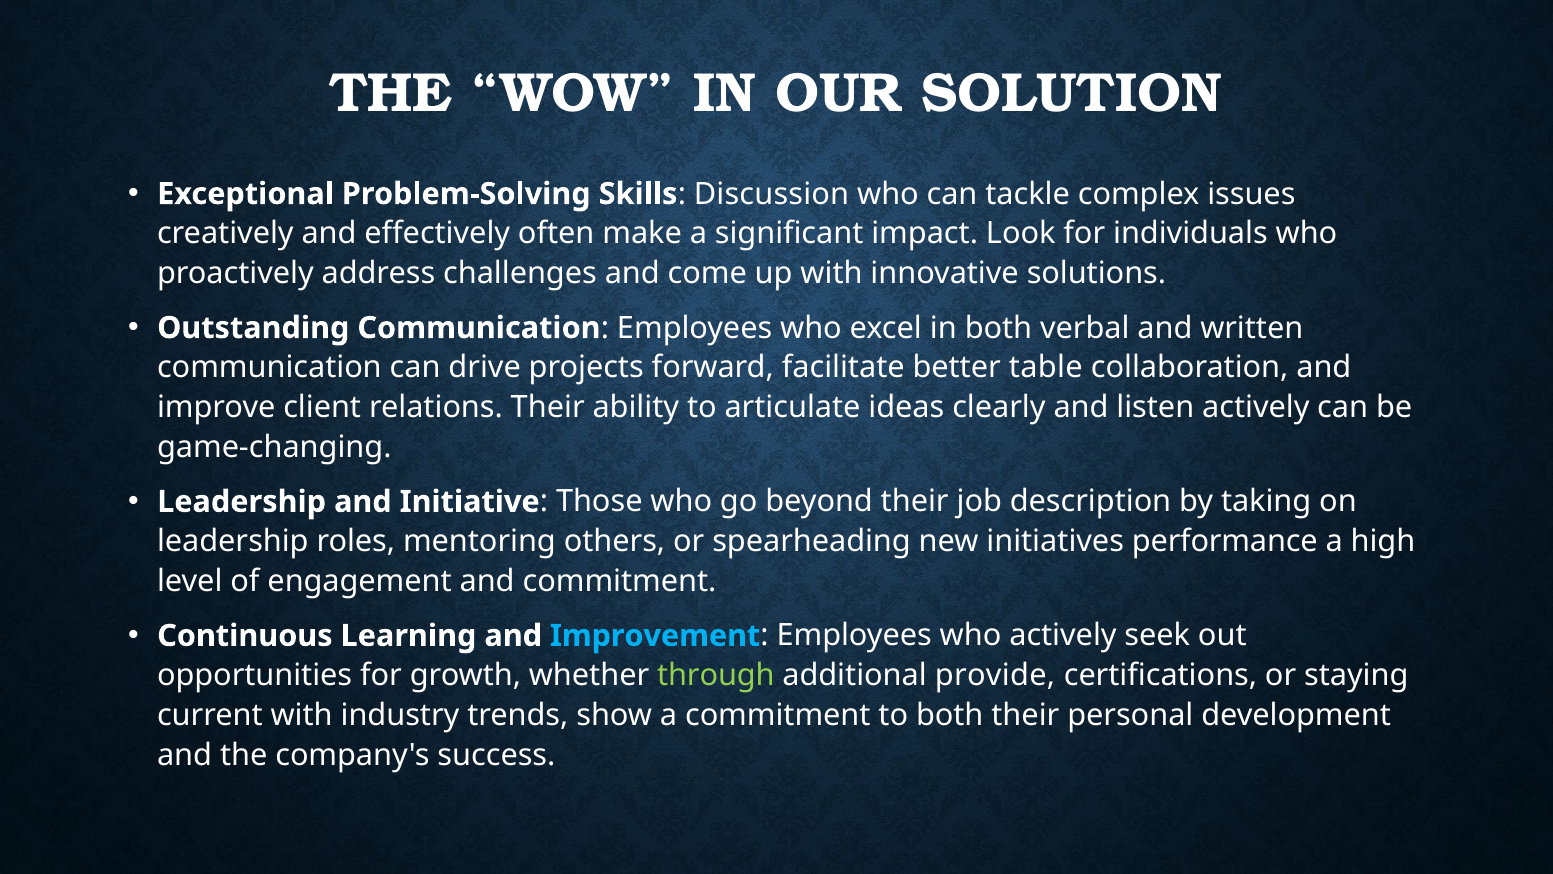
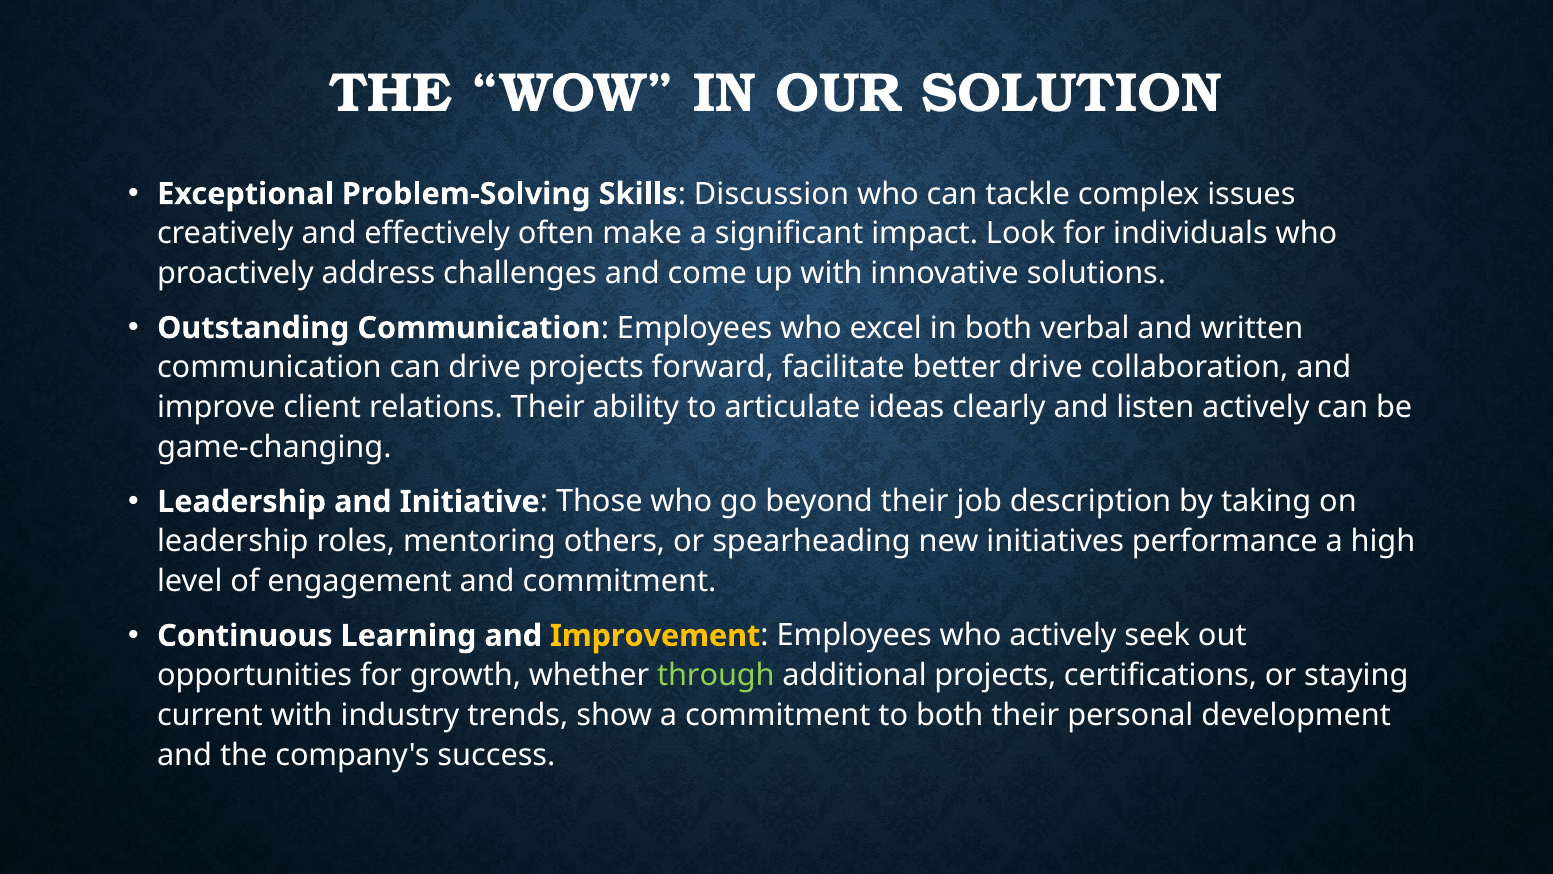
better table: table -> drive (1046, 368)
Improvement colour: light blue -> yellow (655, 635)
additional provide: provide -> projects (995, 675)
